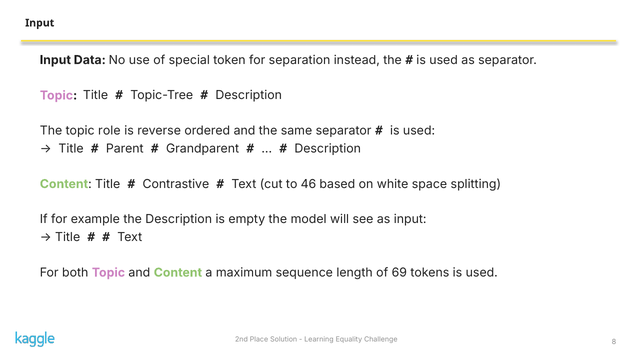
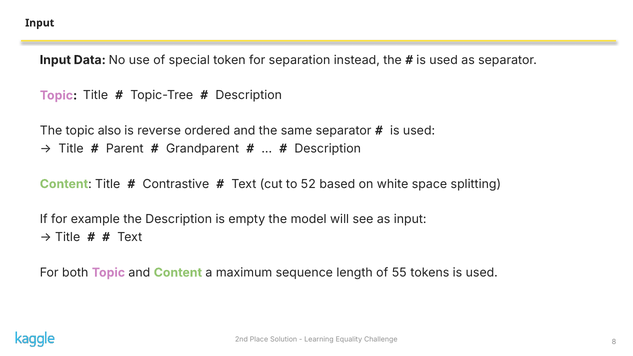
role: role -> also (110, 131)
46: 46 -> 52 (308, 184)
69: 69 -> 55 (399, 273)
